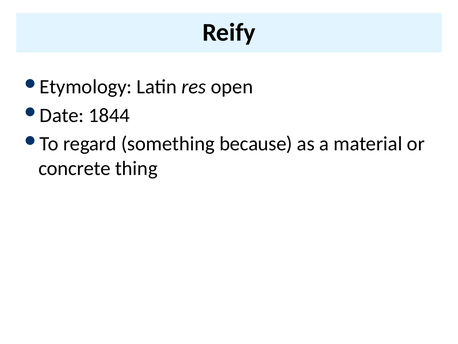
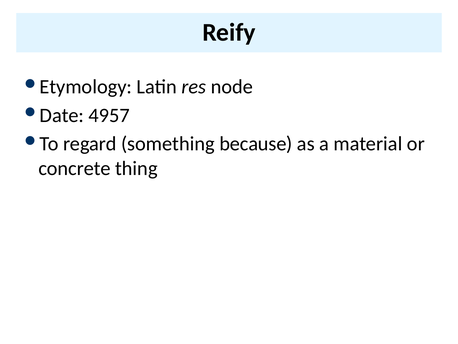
open: open -> node (232, 87)
1844: 1844 -> 4957 (109, 115)
